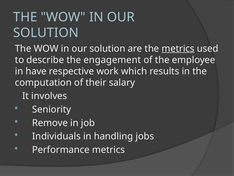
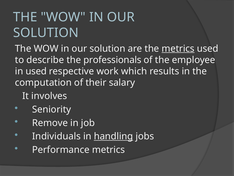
engagement: engagement -> professionals (112, 60)
in have: have -> used (36, 71)
handling underline: none -> present (113, 136)
